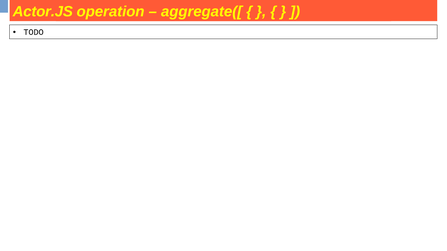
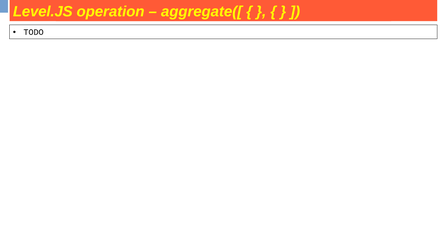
Actor.JS: Actor.JS -> Level.JS (43, 12)
